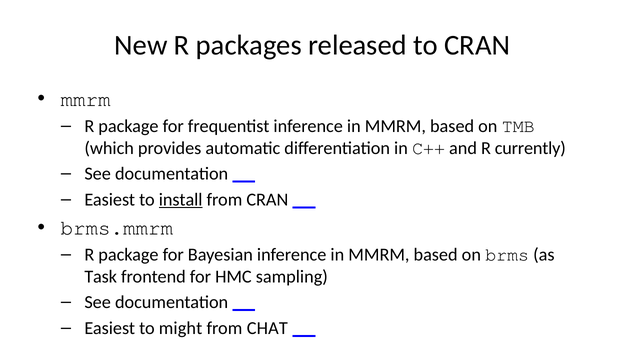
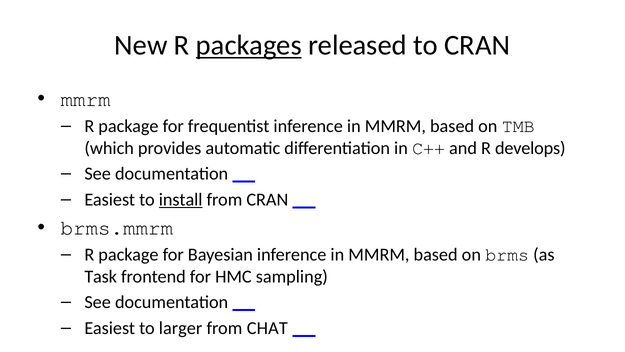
packages underline: none -> present (249, 45)
currently: currently -> develops (530, 148)
might: might -> larger (181, 328)
